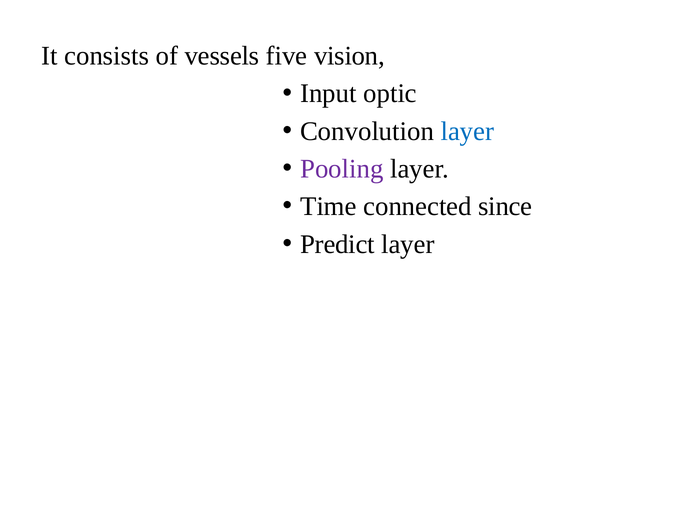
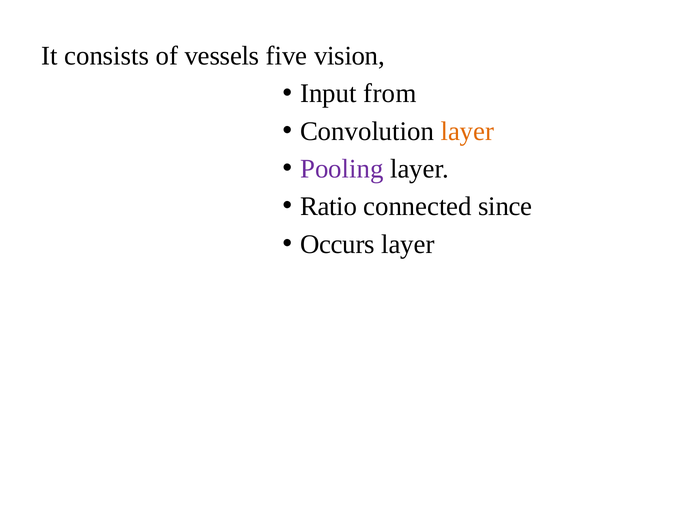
optic: optic -> from (390, 94)
layer colour: blue -> orange (467, 131)
Time: Time -> Ratio (329, 206)
Predict: Predict -> Occurs (337, 244)
